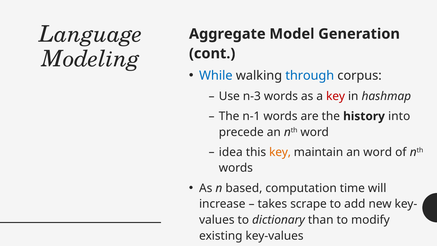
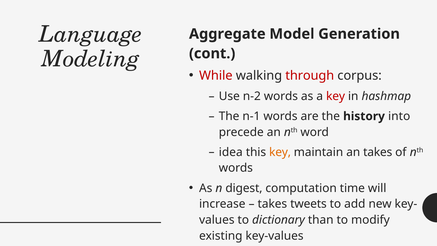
While colour: blue -> red (216, 76)
through colour: blue -> red (310, 76)
n-3: n-3 -> n-2 (252, 96)
an word: word -> takes (378, 152)
based: based -> digest (244, 188)
scrape: scrape -> tweets (308, 204)
